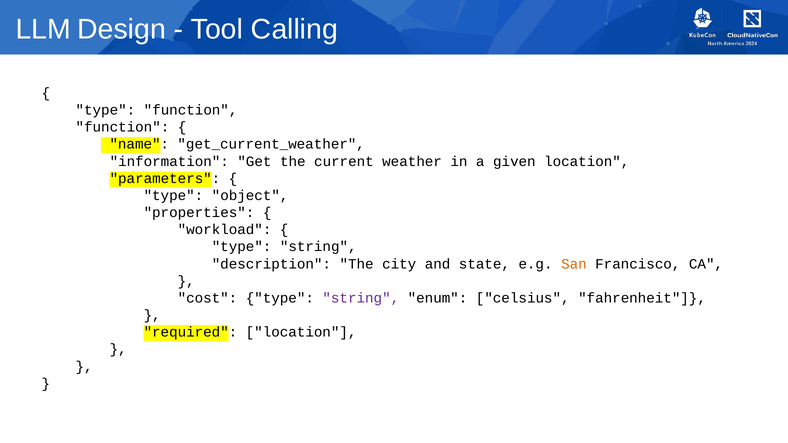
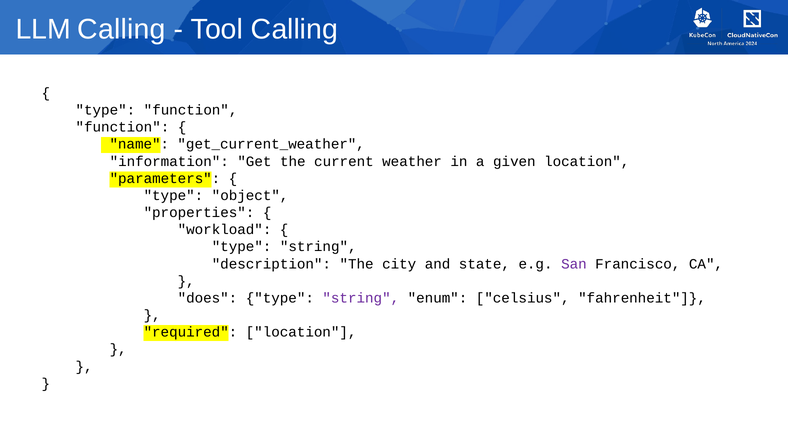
LLM Design: Design -> Calling (122, 30)
San colour: orange -> purple (574, 264)
cost: cost -> does (207, 298)
